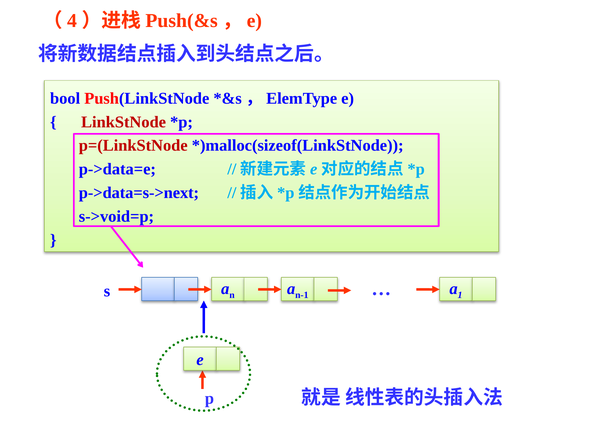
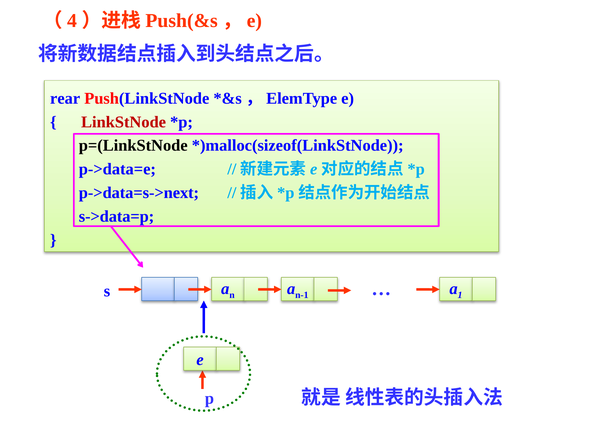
bool: bool -> rear (65, 98)
p=(LinkStNode colour: red -> black (133, 146)
s->void=p: s->void=p -> s->data=p (116, 217)
